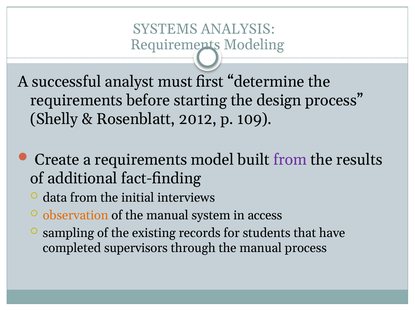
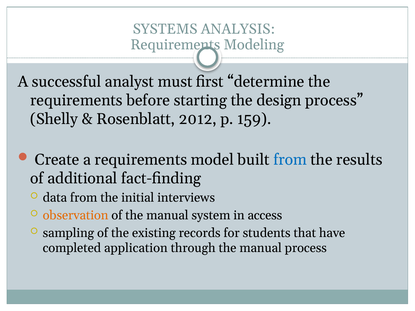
109: 109 -> 159 (254, 119)
from colour: purple -> blue (290, 160)
supervisors: supervisors -> application (136, 248)
